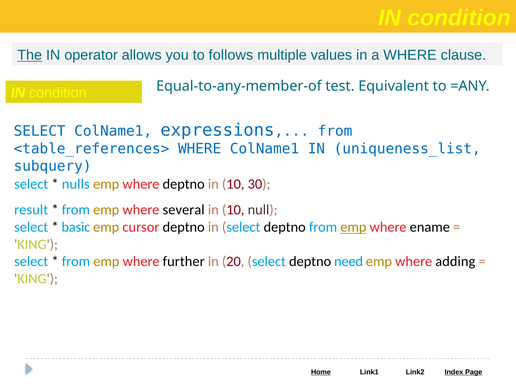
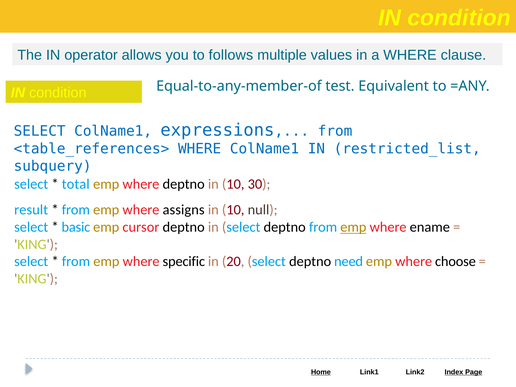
The underline: present -> none (30, 55)
uniqueness_list: uniqueness_list -> restricted_list (407, 149)
nulls: nulls -> total (76, 184)
several: several -> assigns (184, 210)
further: further -> specific (184, 262)
adding: adding -> choose (455, 262)
